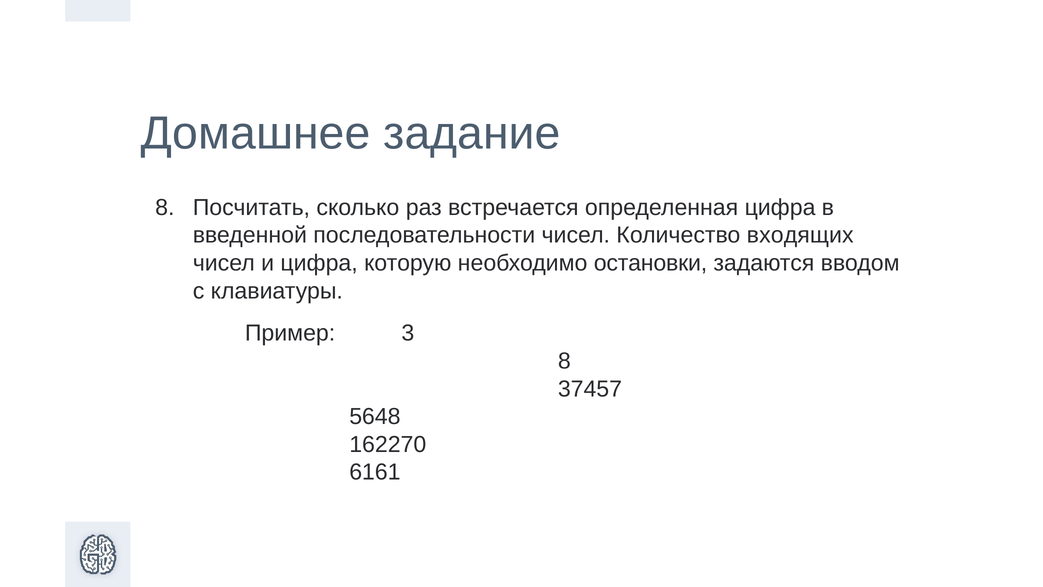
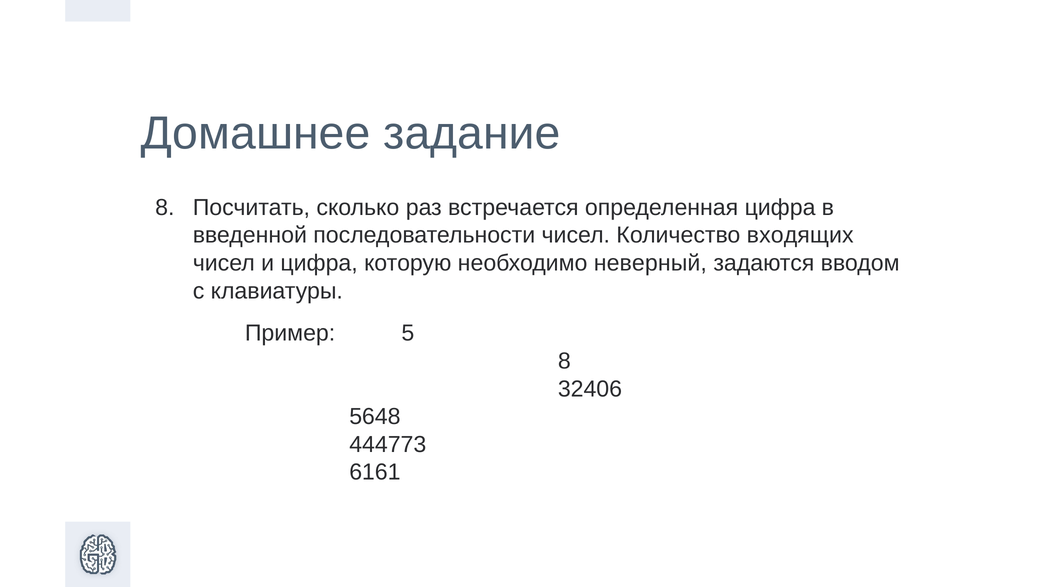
остановки: остановки -> неверный (650, 263)
3: 3 -> 5 (408, 333)
37457: 37457 -> 32406 (590, 389)
162270: 162270 -> 444773 (388, 444)
